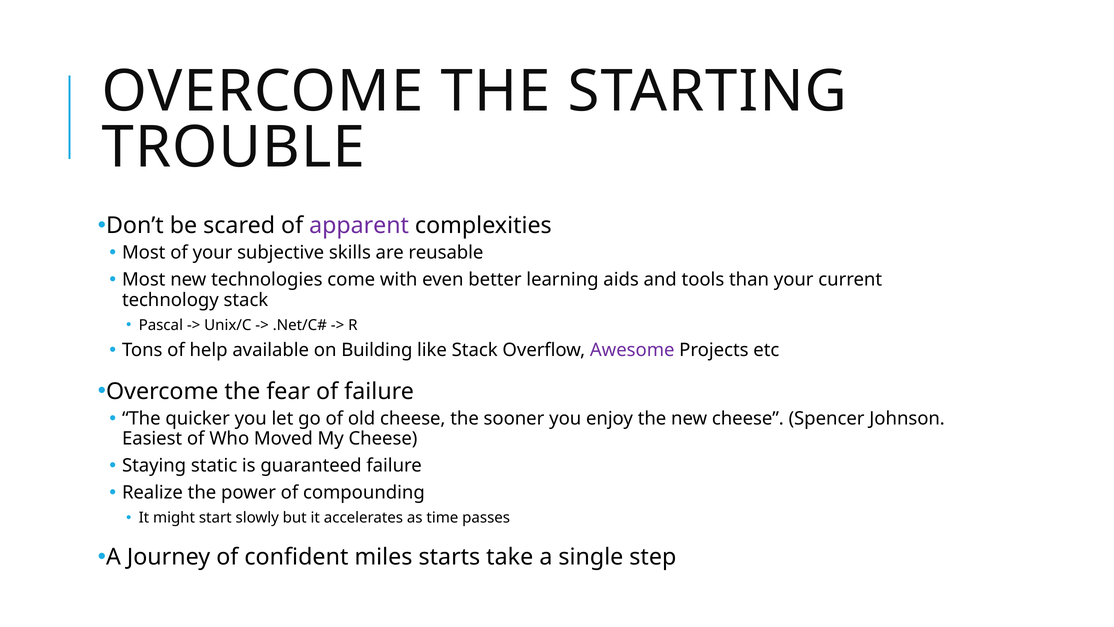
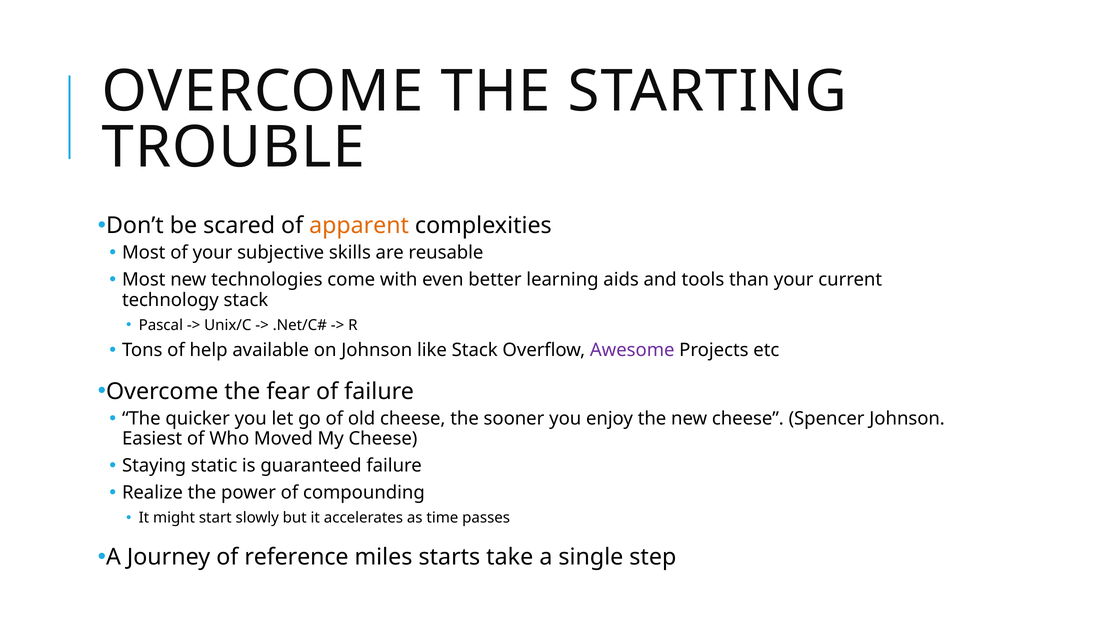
apparent colour: purple -> orange (359, 225)
on Building: Building -> Johnson (377, 350)
confident: confident -> reference (296, 557)
